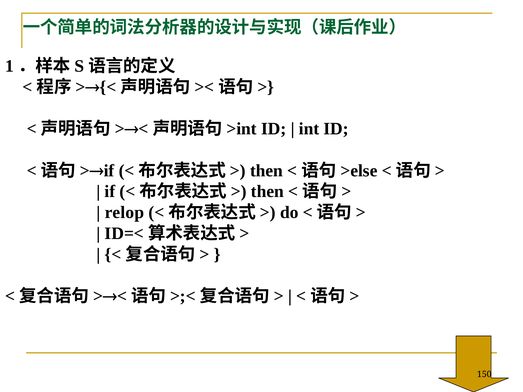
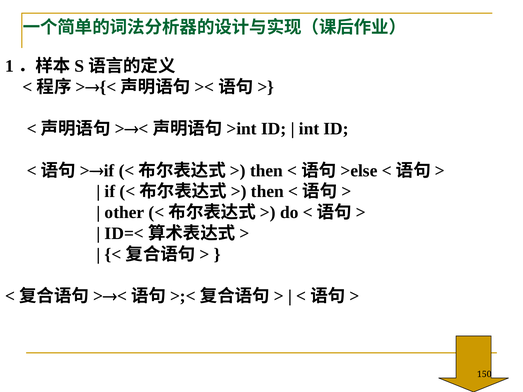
relop: relop -> other (124, 213)
